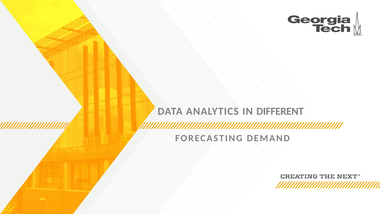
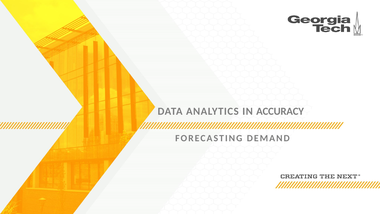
DIFFERENT: DIFFERENT -> ACCURACY (280, 111)
